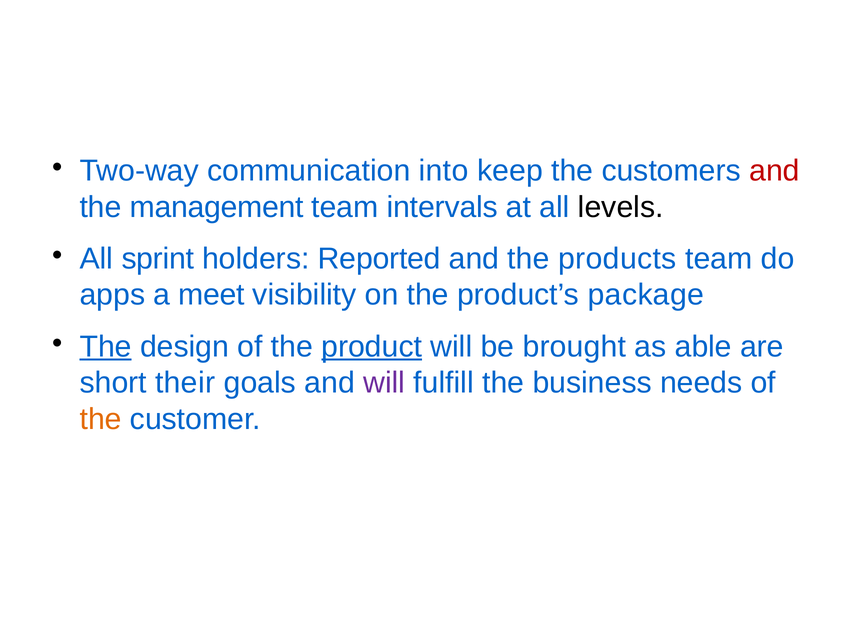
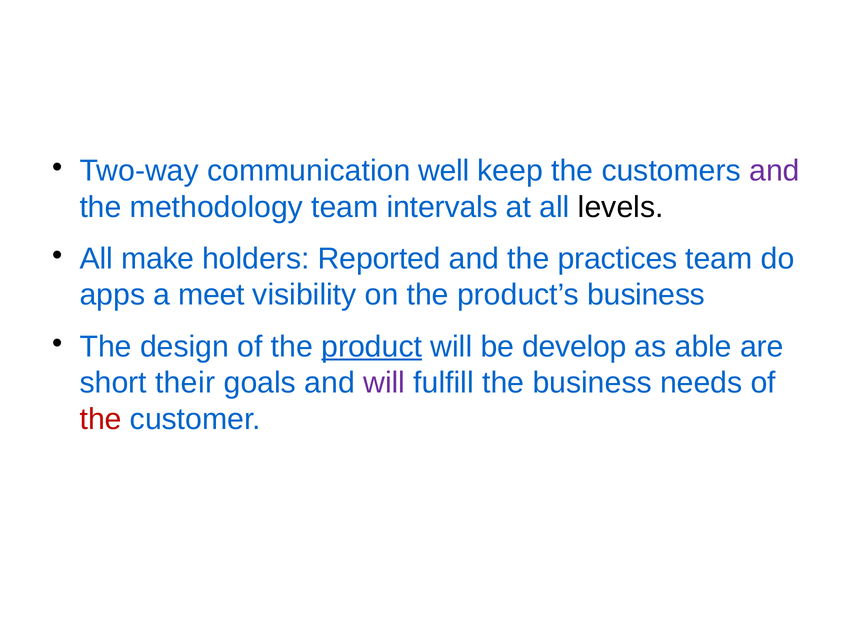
into: into -> well (444, 171)
and colour: red -> purple (774, 171)
management: management -> methodology (216, 207)
sprint: sprint -> make (158, 259)
products: products -> practices (618, 259)
product’s package: package -> business (646, 295)
The underline: present -> none (106, 347)
brought: brought -> develop (575, 347)
the colour: orange -> red (101, 420)
